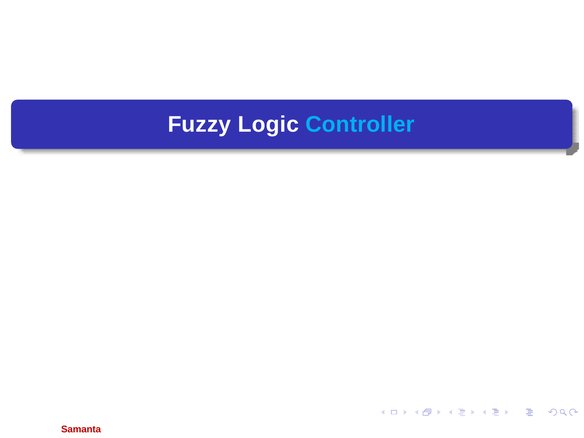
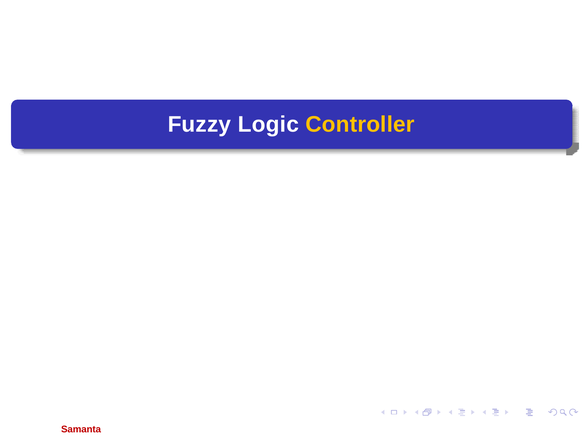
Controller colour: light blue -> yellow (360, 125)
